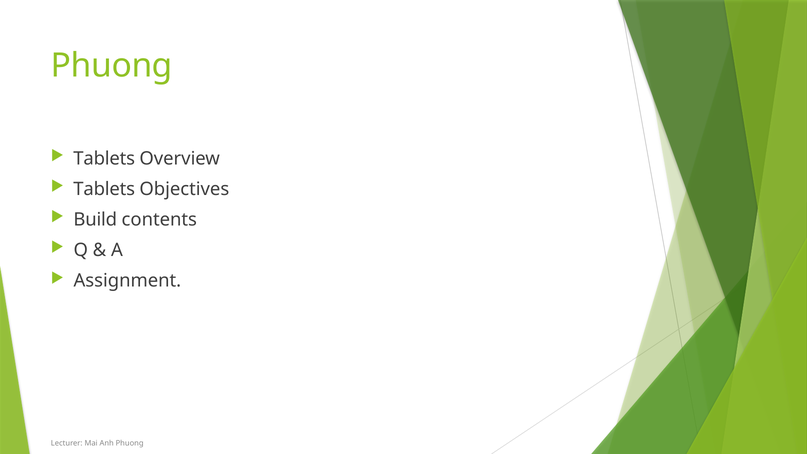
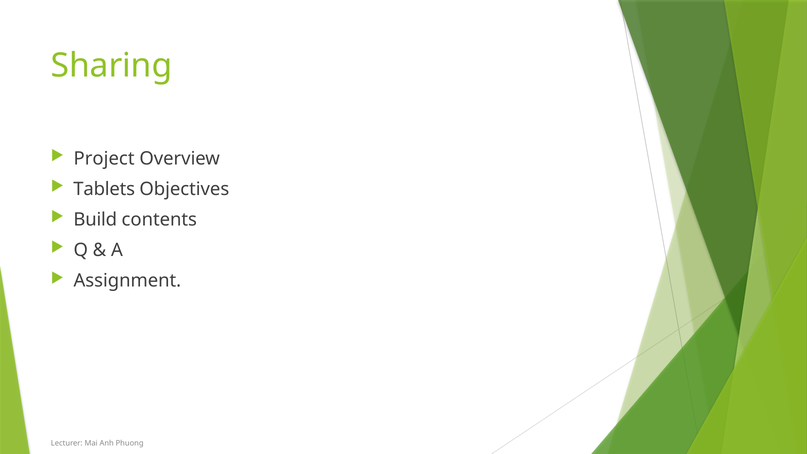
Phuong: Phuong -> Sharing (112, 66)
Tablets: Tablets -> Project (104, 158)
